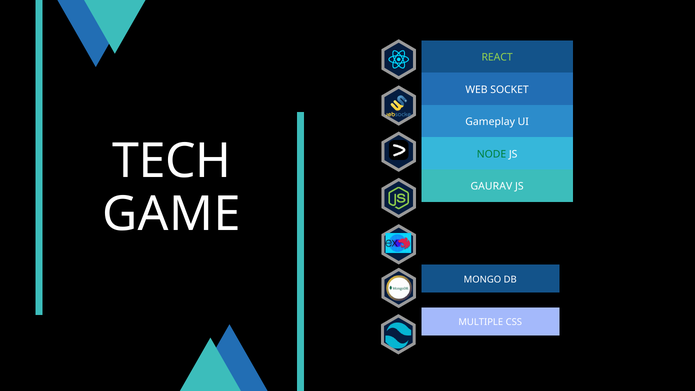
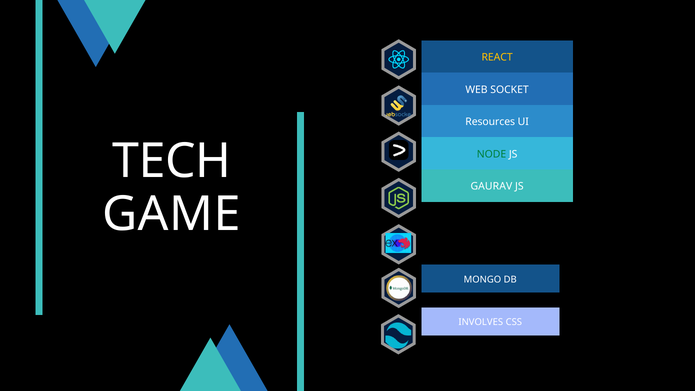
REACT colour: light green -> yellow (497, 57)
Gameplay: Gameplay -> Resources (490, 122)
MULTIPLE: MULTIPLE -> INVOLVES (481, 322)
